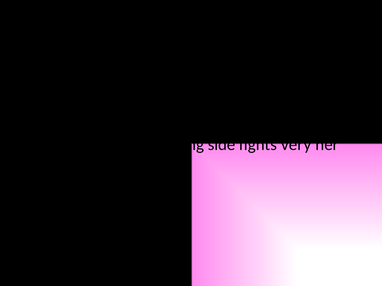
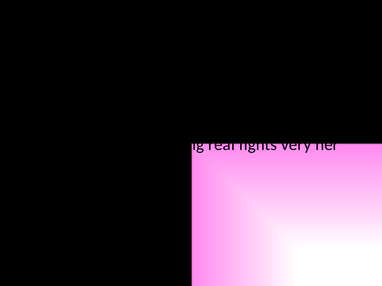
side: side -> real (221, 145)
